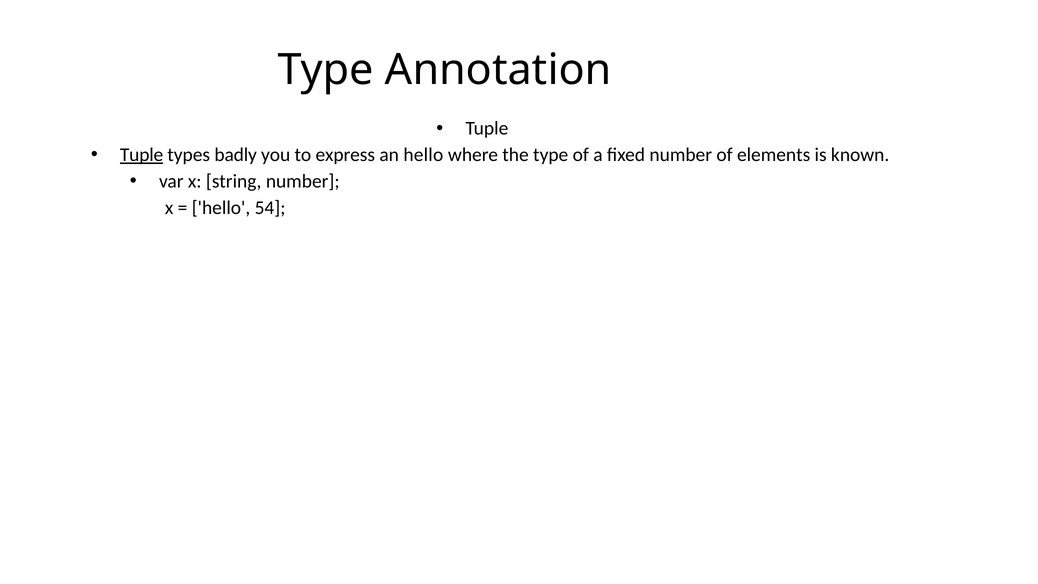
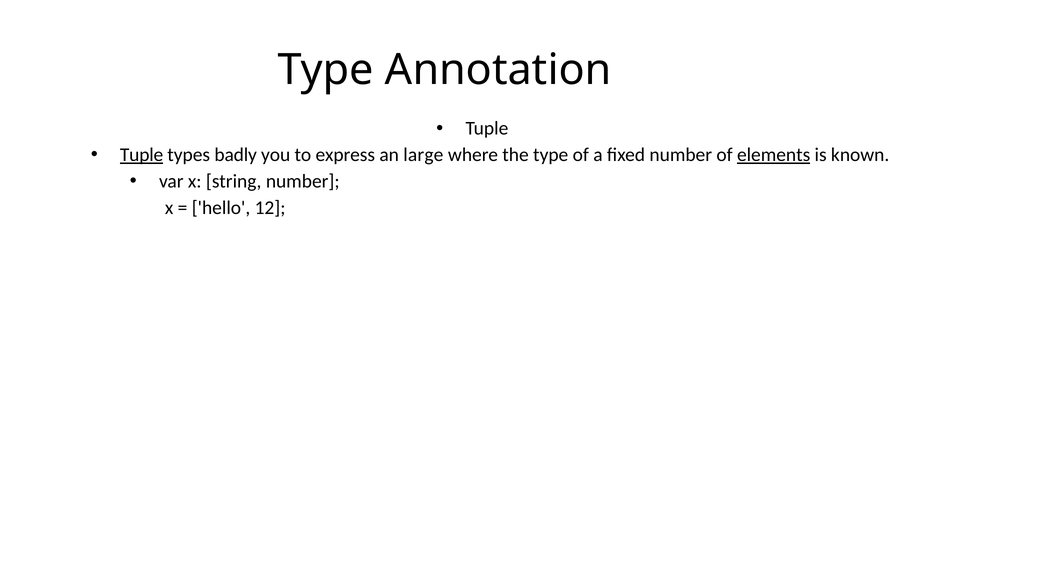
an hello: hello -> large (423, 155)
elements underline: none -> present (774, 155)
54: 54 -> 12 (270, 208)
